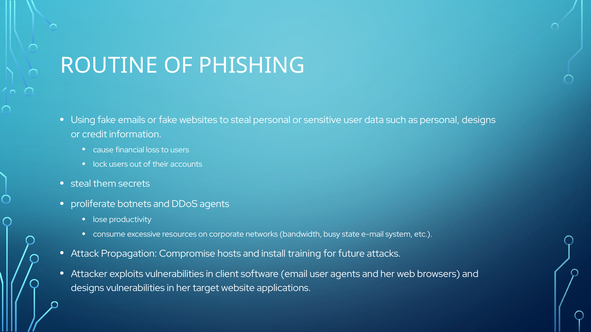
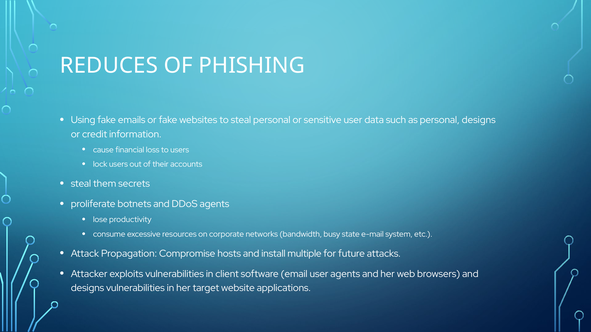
ROUTINE: ROUTINE -> REDUCES (109, 66)
training: training -> multiple (305, 254)
